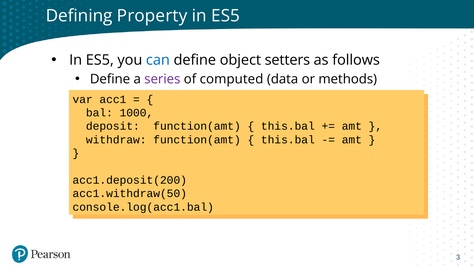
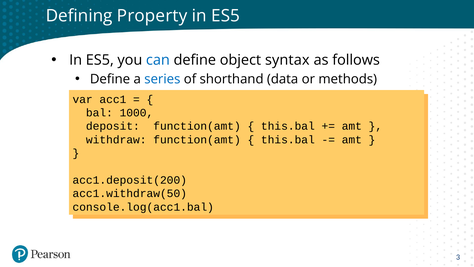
setters: setters -> syntax (287, 60)
series colour: purple -> blue (162, 79)
computed: computed -> shorthand (232, 79)
